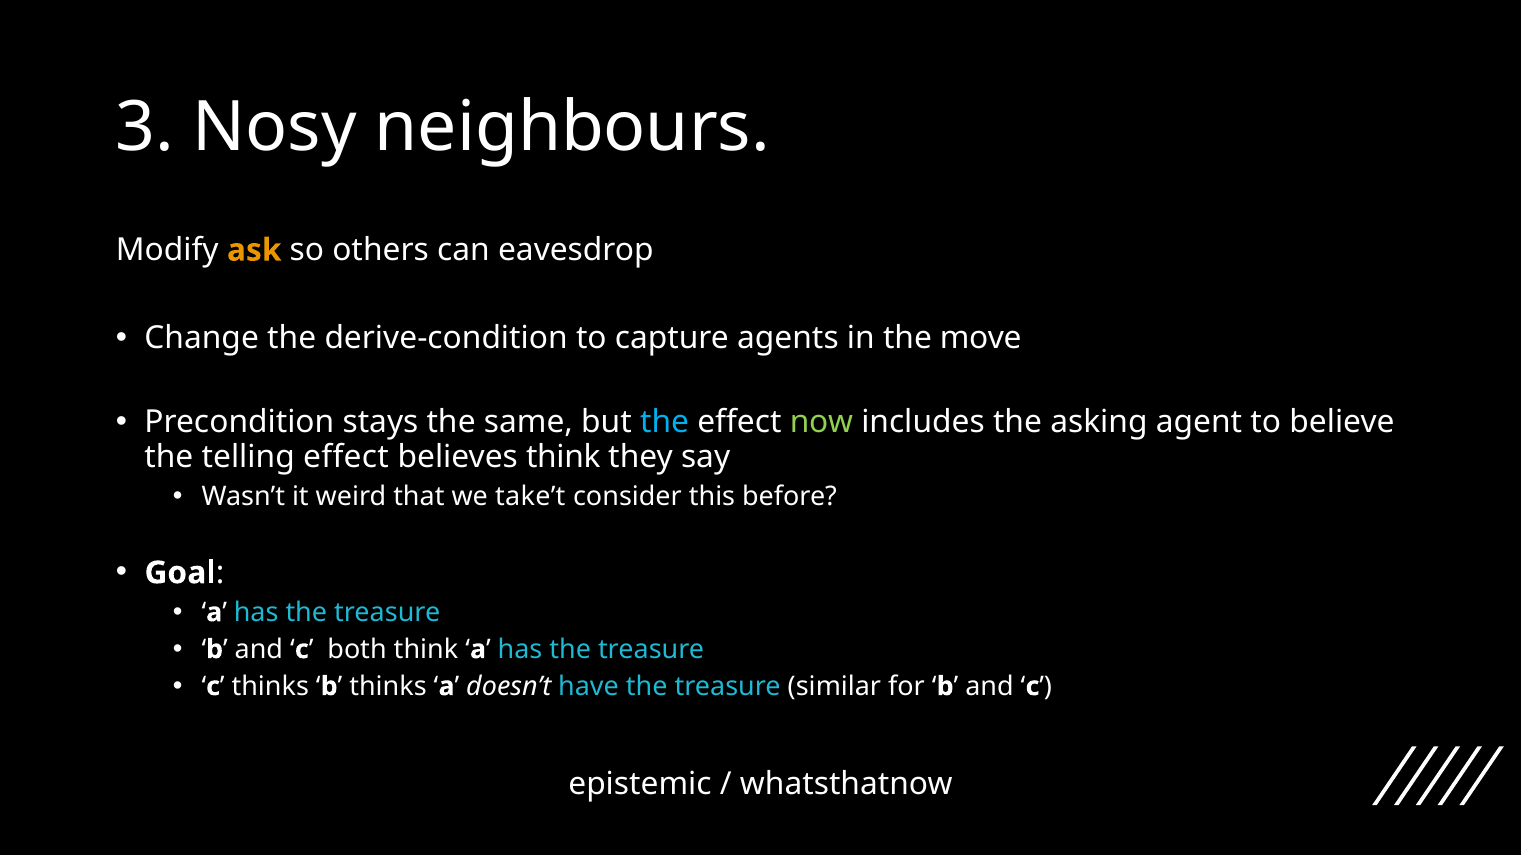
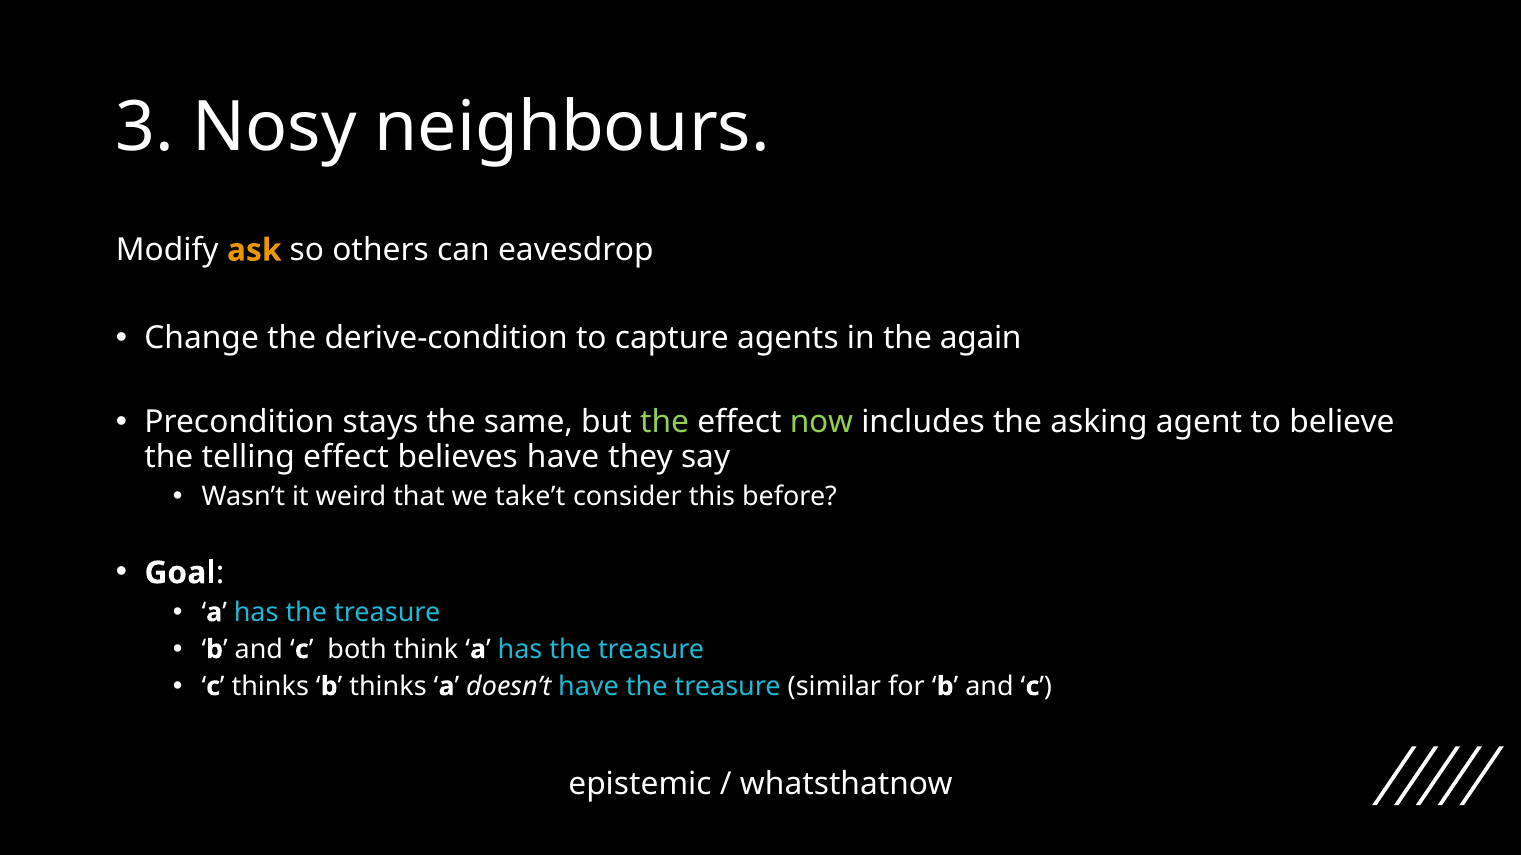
move: move -> again (981, 338)
the colour: light blue -> light green (665, 423)
believes think: think -> have (563, 457)
